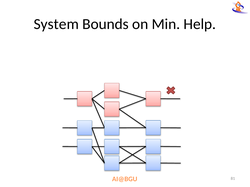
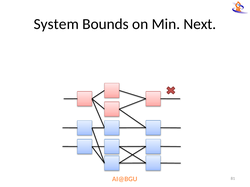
Help: Help -> Next (200, 24)
